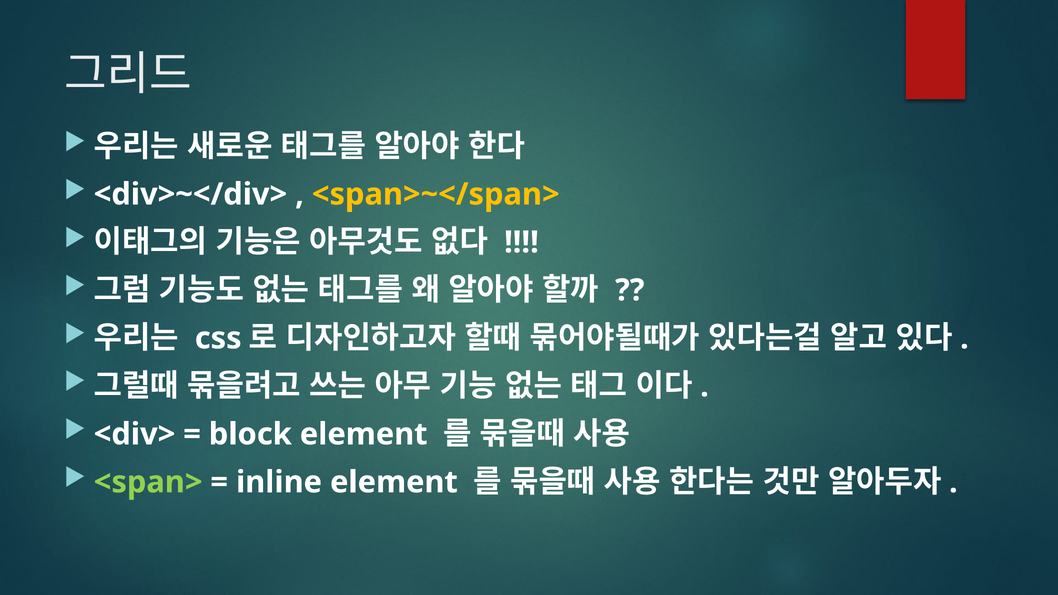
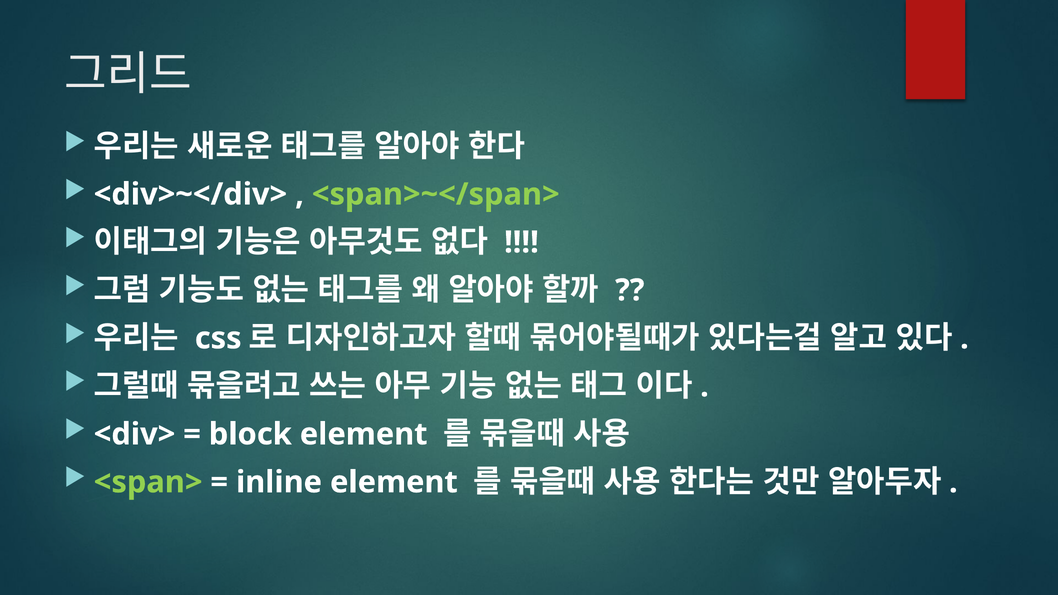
<span>~</span> colour: yellow -> light green (436, 194)
